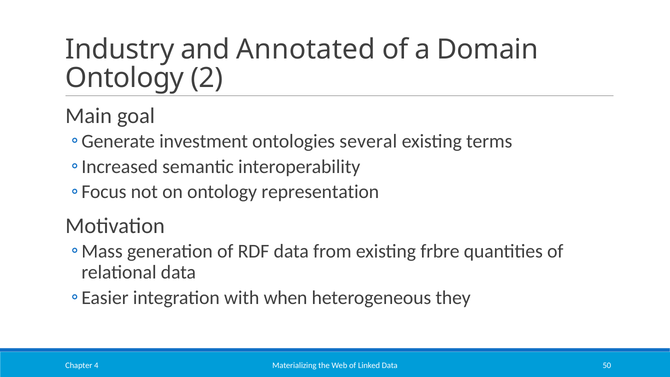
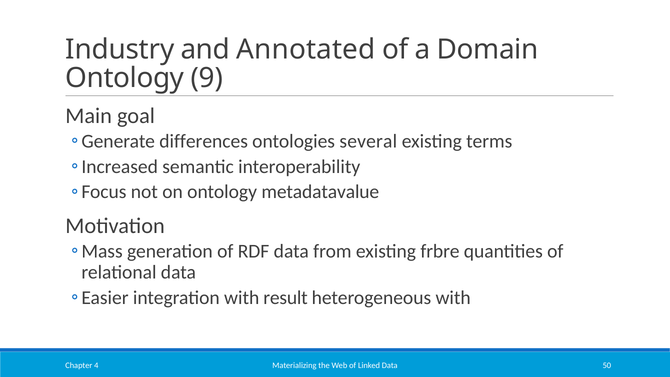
2: 2 -> 9 (207, 78)
investment: investment -> differences (204, 141)
representation: representation -> metadatavalue (320, 192)
when: when -> result (286, 298)
heterogeneous they: they -> with (453, 298)
